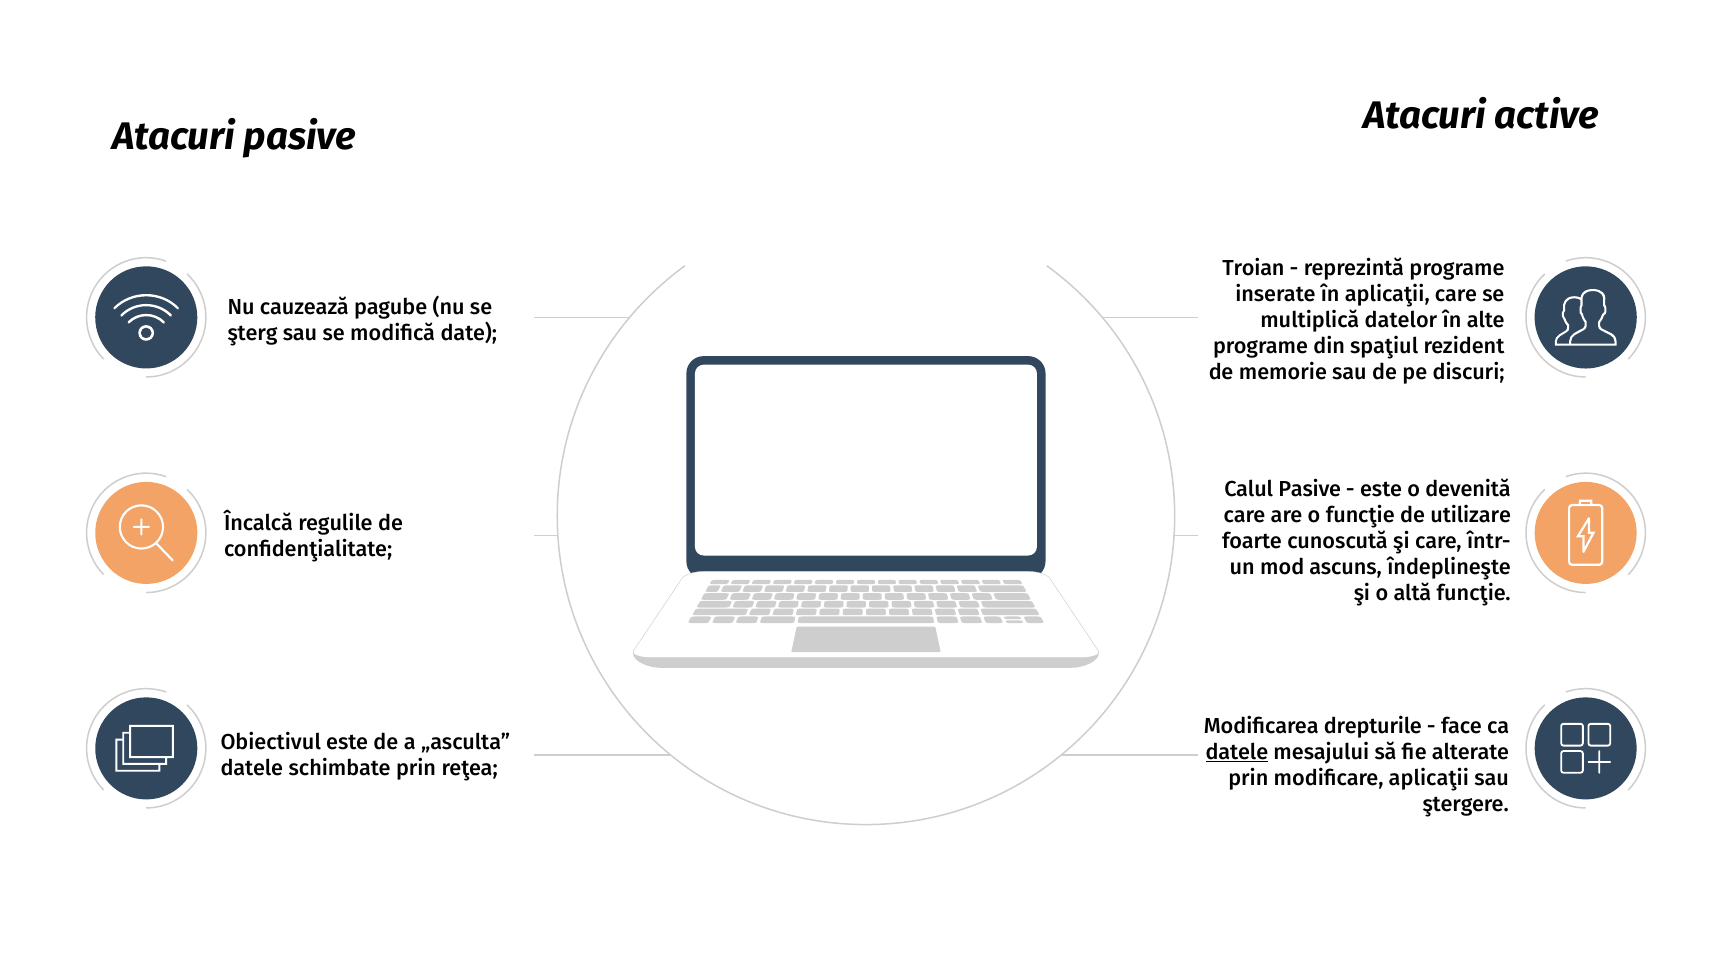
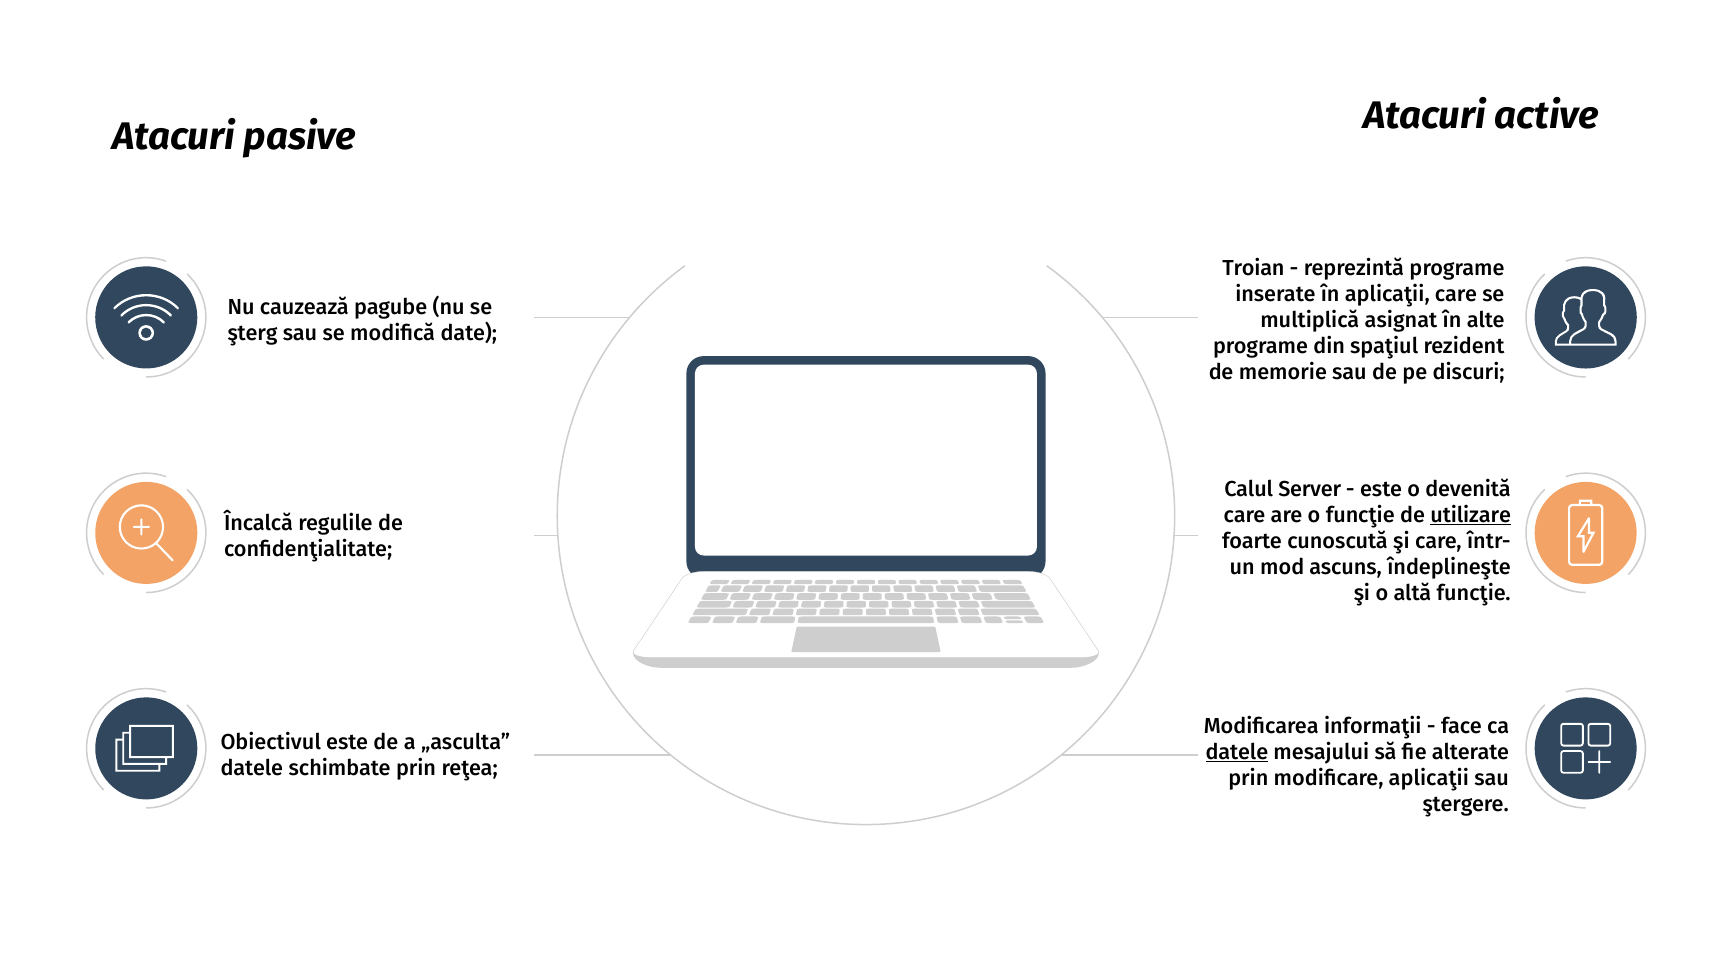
datelor: datelor -> asignat (1401, 320)
Calul Pasive: Pasive -> Server (1310, 489)
utilizare underline: none -> present (1471, 515)
drepturile: drepturile -> informaţii (1373, 727)
